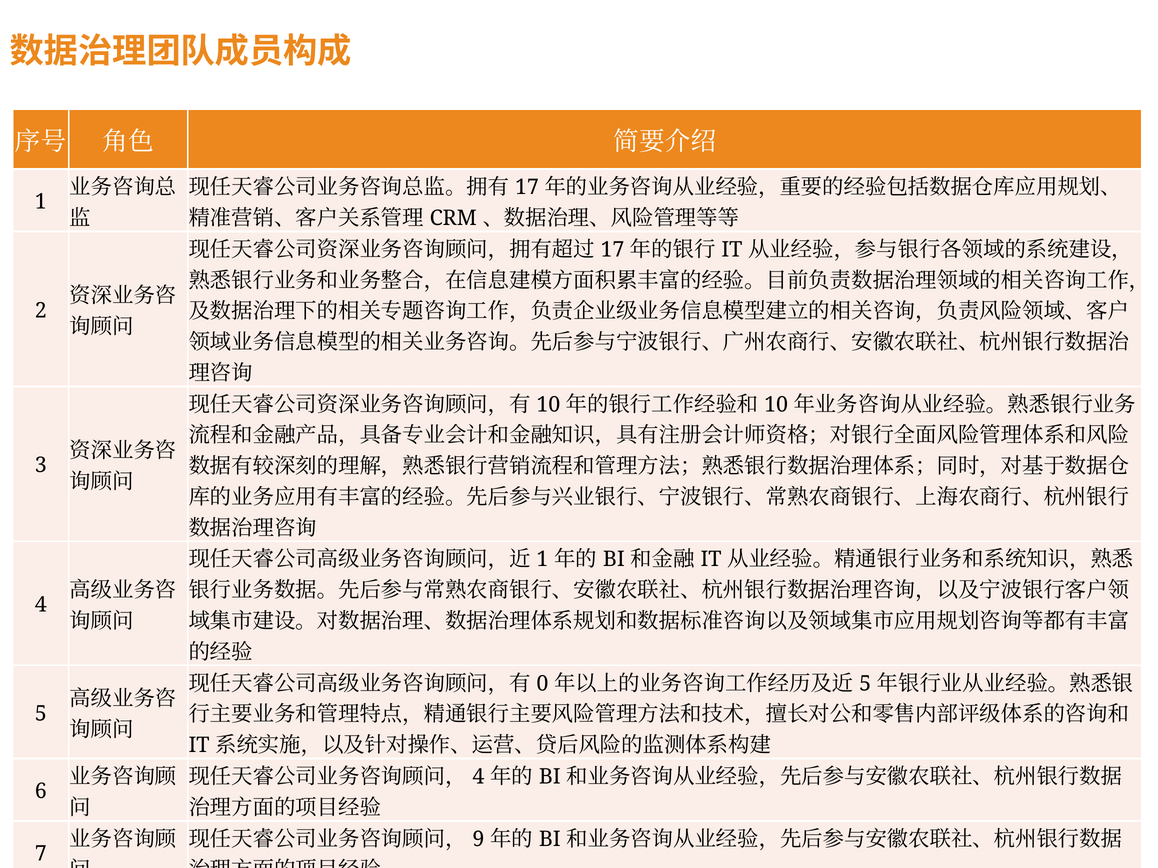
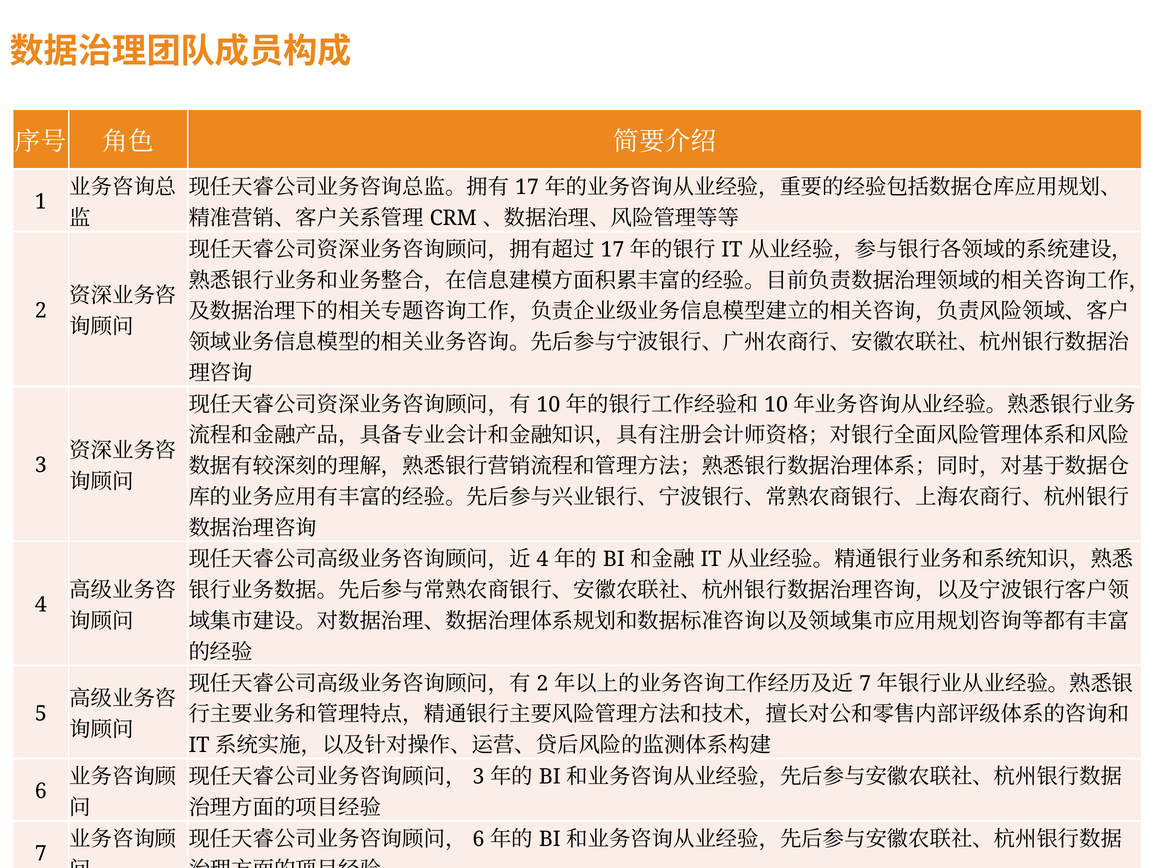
1: 1 -> 4 (542, 560)
0: 0 -> 2 (542, 684)
5: 5 -> 7 (865, 684)
4: 4 -> 3 (478, 777)
9: 9 -> 6 (478, 840)
